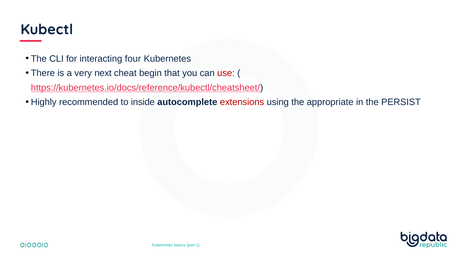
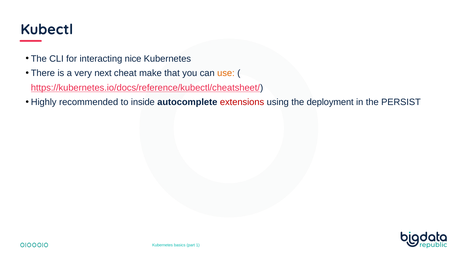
four: four -> nice (133, 59)
begin: begin -> make (150, 73)
use colour: red -> orange (226, 73)
appropriate: appropriate -> deployment (330, 102)
